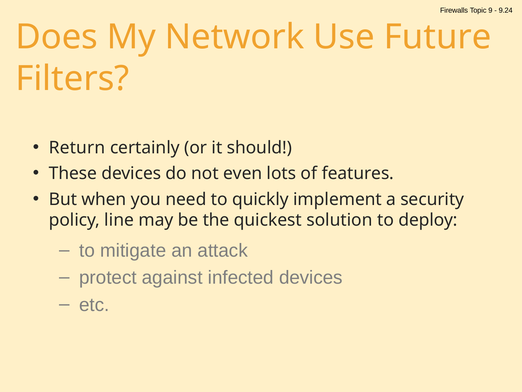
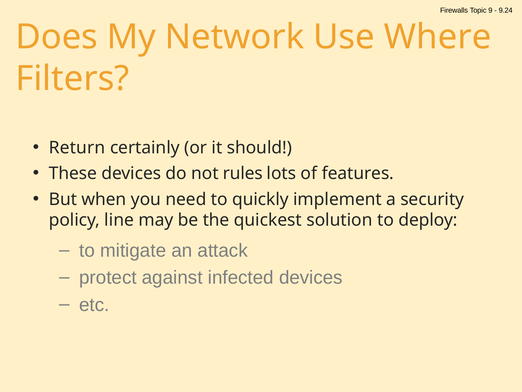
Future: Future -> Where (438, 37)
even: even -> rules (243, 173)
